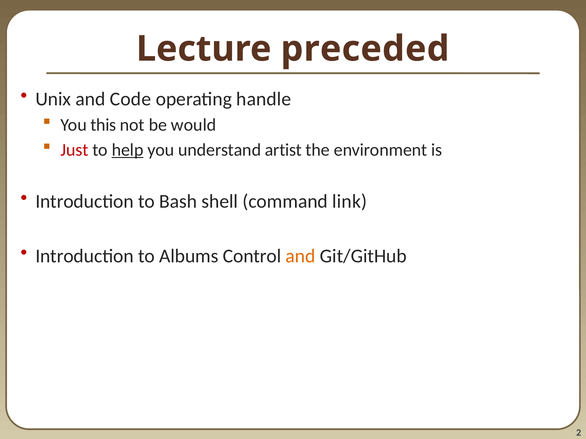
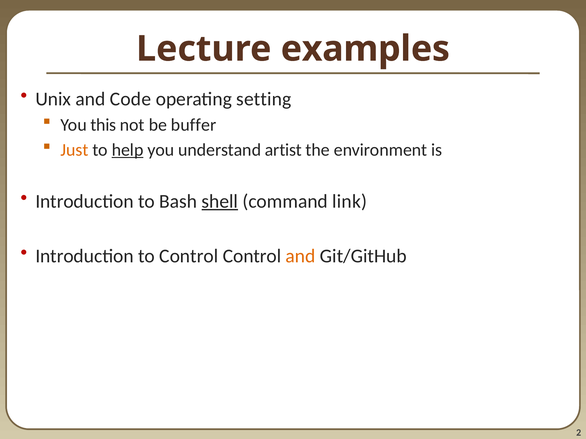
preceded: preceded -> examples (365, 49)
handle: handle -> setting (264, 99)
would: would -> buffer (194, 125)
Just colour: red -> orange (75, 150)
shell underline: none -> present (220, 202)
to Albums: Albums -> Control (189, 256)
